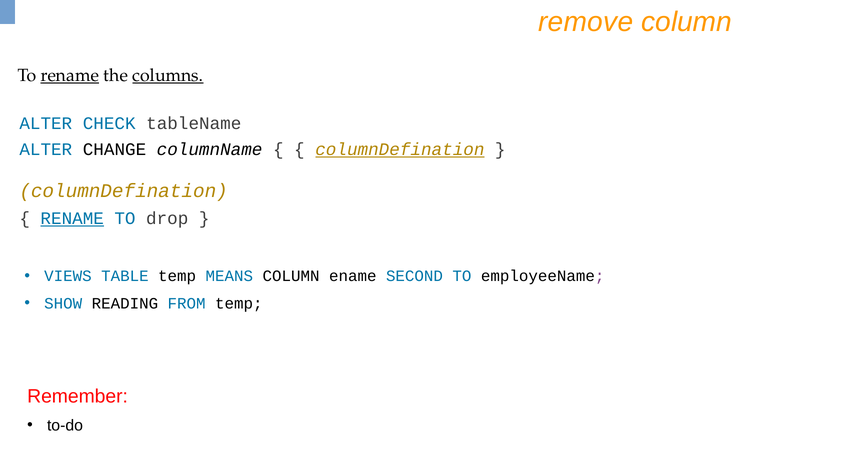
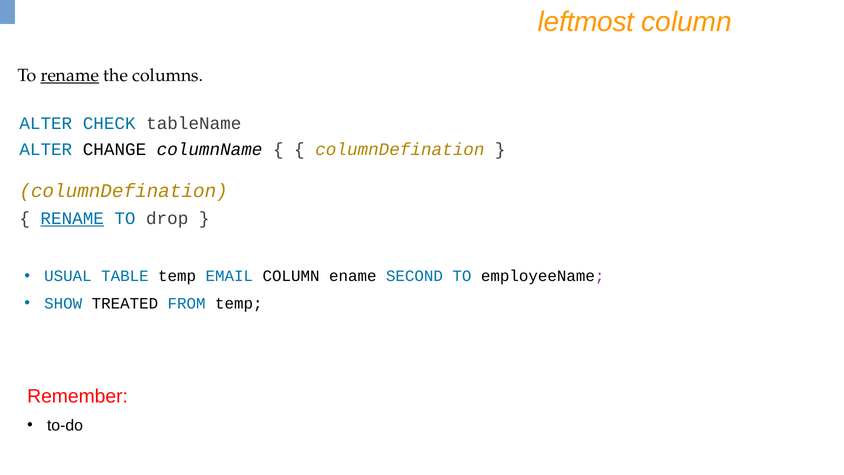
remove: remove -> leftmost (586, 22)
columns underline: present -> none (168, 76)
columnDefination underline: present -> none (400, 150)
VIEWS: VIEWS -> USUAL (68, 276)
MEANS: MEANS -> EMAIL (229, 276)
READING: READING -> TREATED (125, 303)
